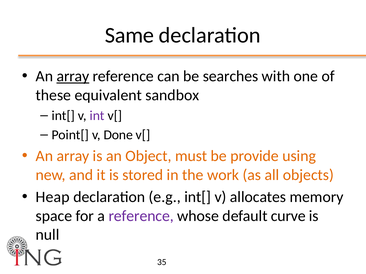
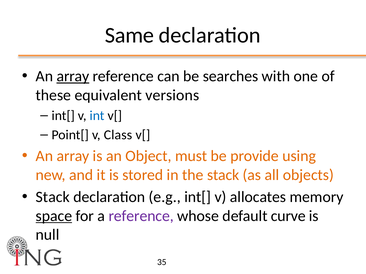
sandbox: sandbox -> versions (172, 95)
int colour: purple -> blue (97, 116)
Done: Done -> Class (118, 135)
the work: work -> stack (223, 175)
Heap: Heap -> Stack (53, 197)
space underline: none -> present (54, 216)
